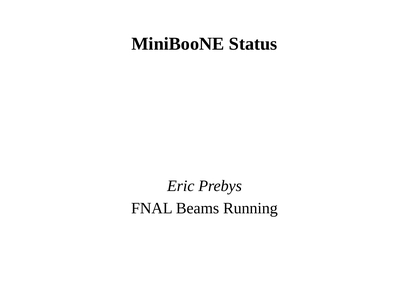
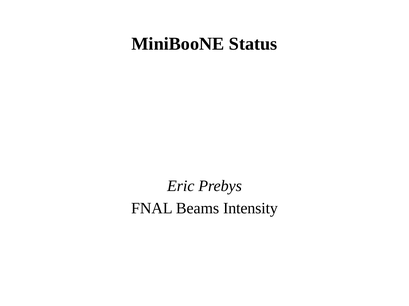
Running: Running -> Intensity (250, 209)
